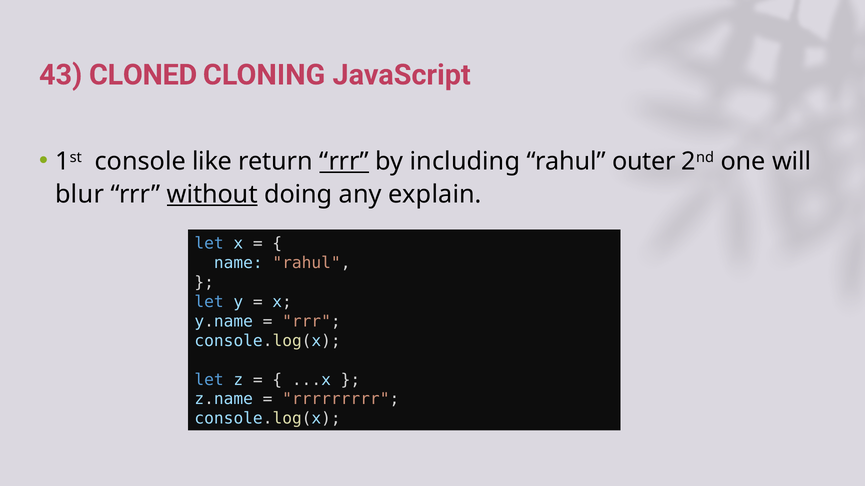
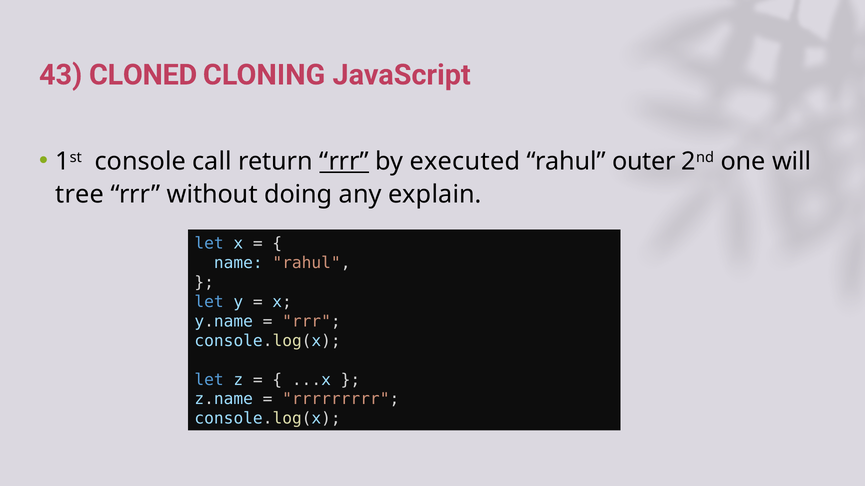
like: like -> call (212, 161)
including: including -> executed (465, 161)
blur: blur -> tree (80, 195)
without underline: present -> none (212, 195)
